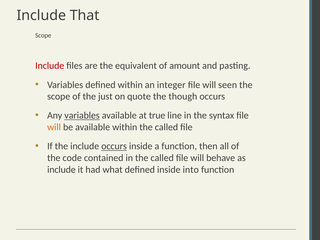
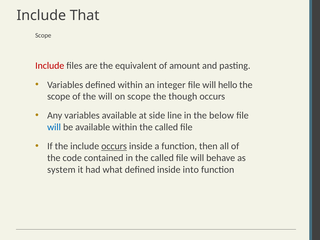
seen: seen -> hello (228, 85)
the just: just -> will (105, 97)
on quote: quote -> scope (139, 97)
variables underline: present -> none (82, 116)
true: true -> side (157, 116)
syntax: syntax -> below (222, 116)
will colour: orange -> blue (54, 127)
include: include -> system (61, 170)
